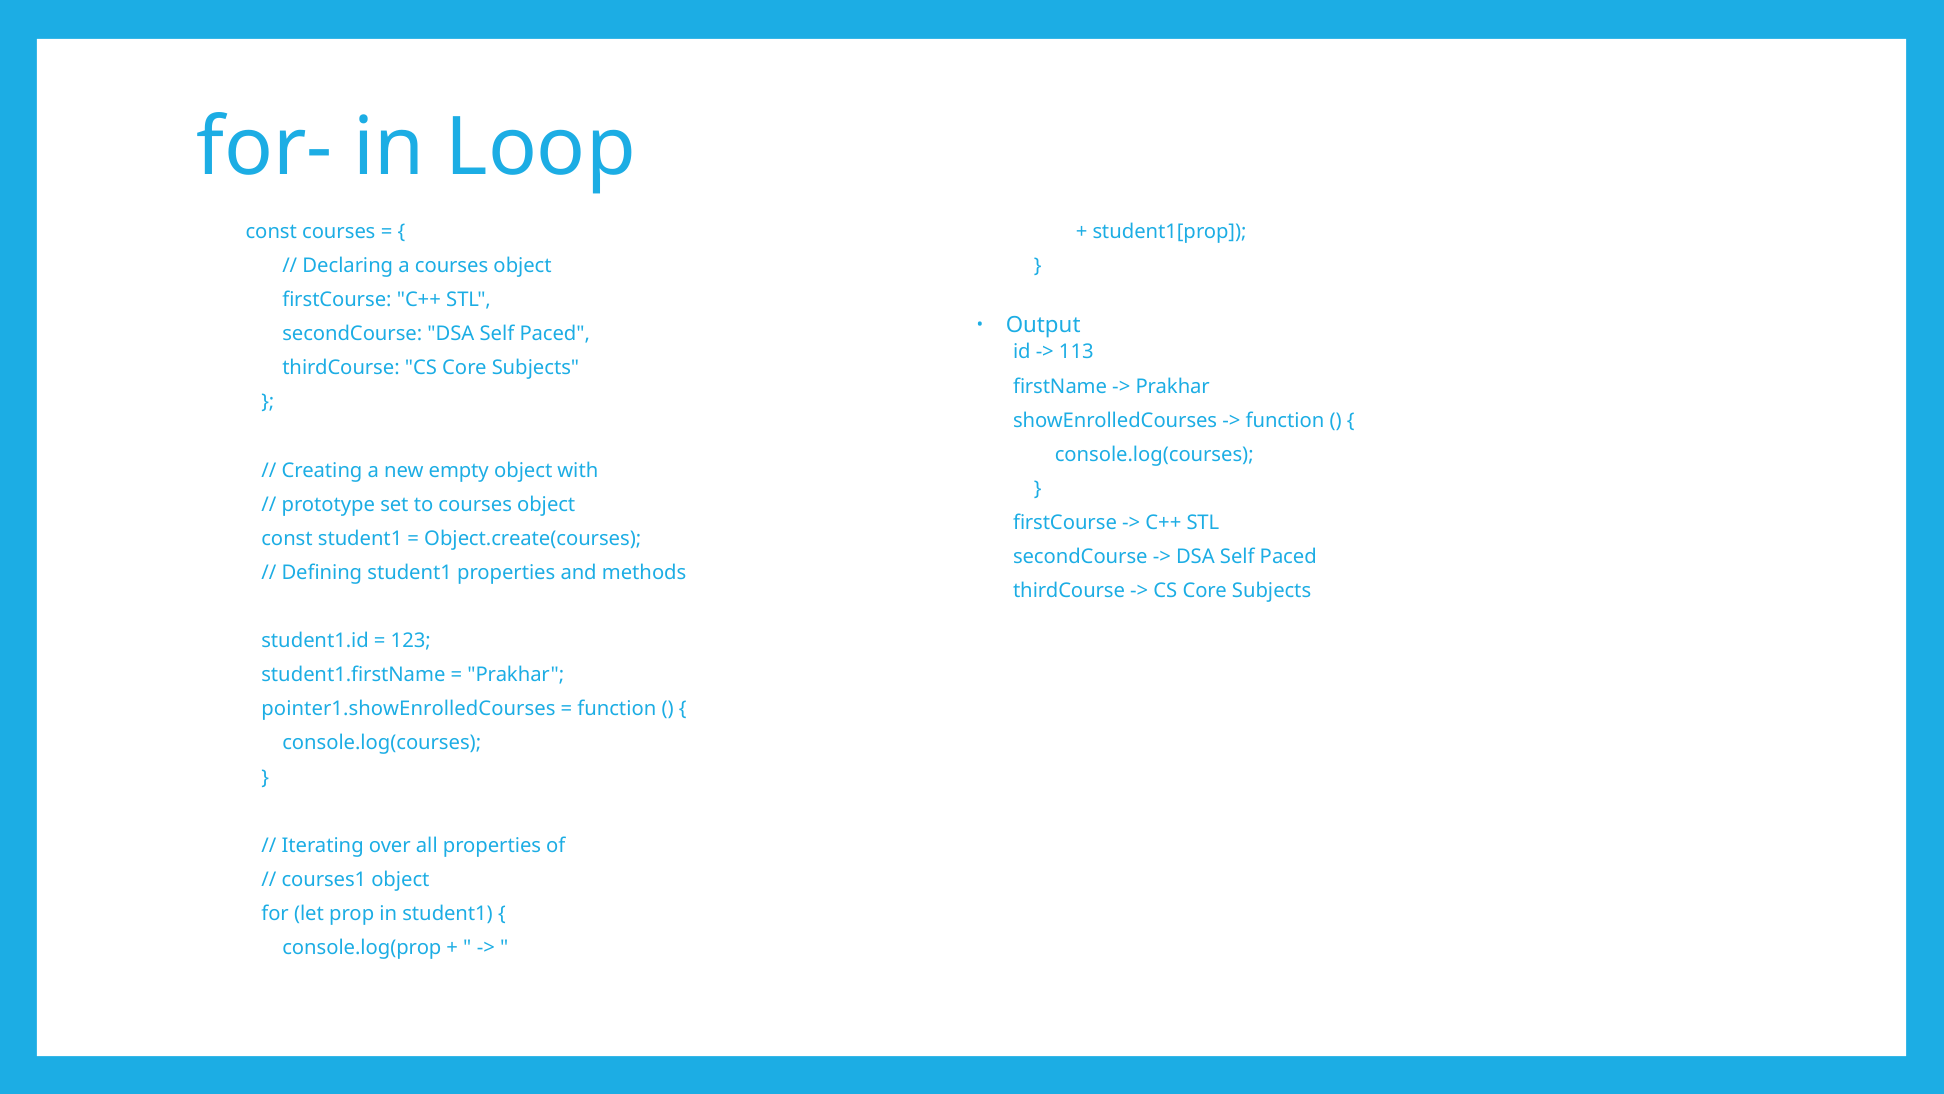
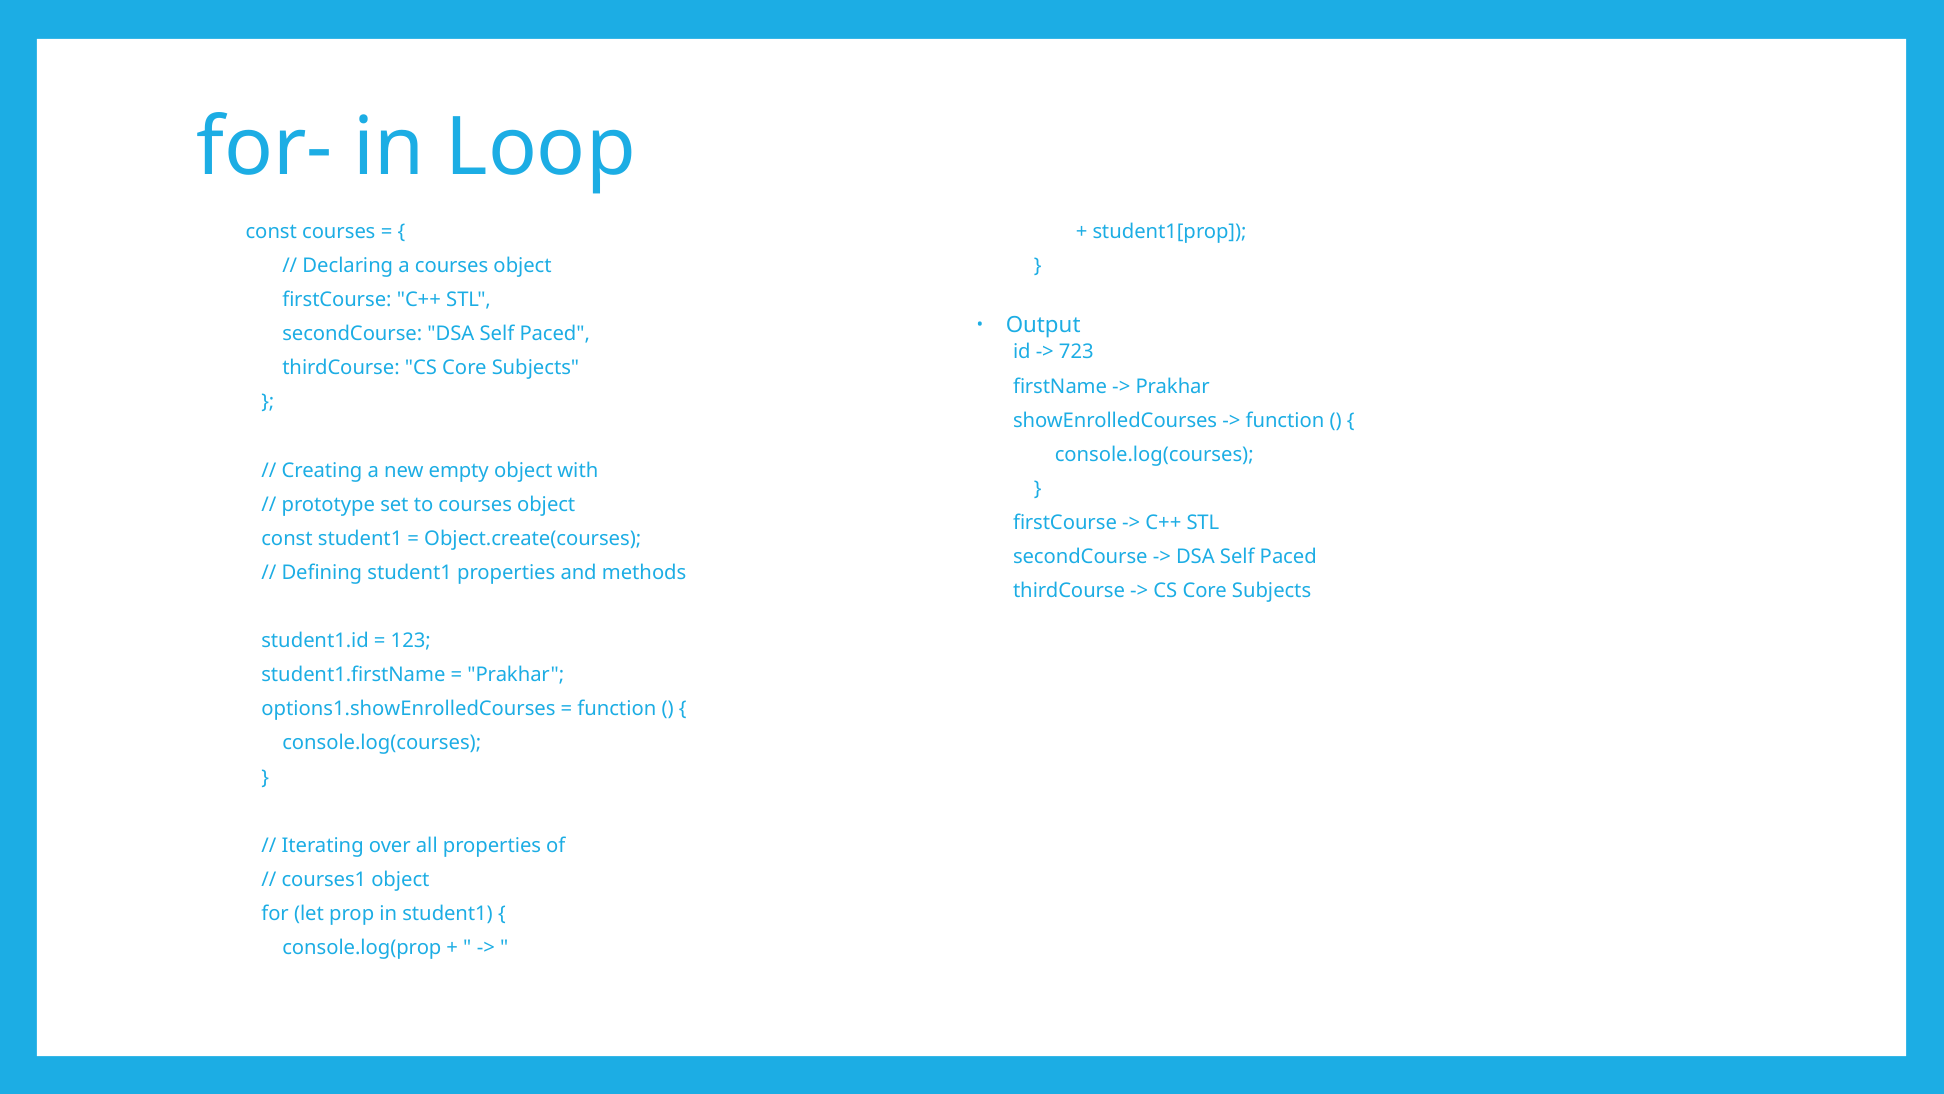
113: 113 -> 723 (1076, 352)
pointer1.showEnrolledCourses: pointer1.showEnrolledCourses -> options1.showEnrolledCourses (409, 709)
